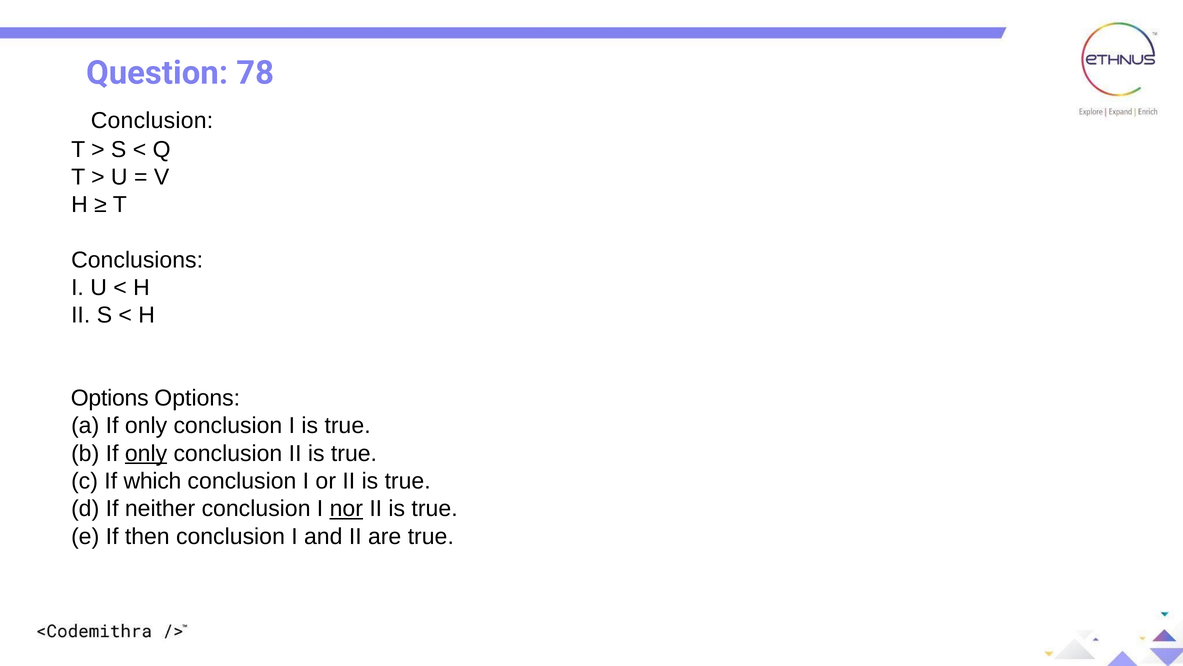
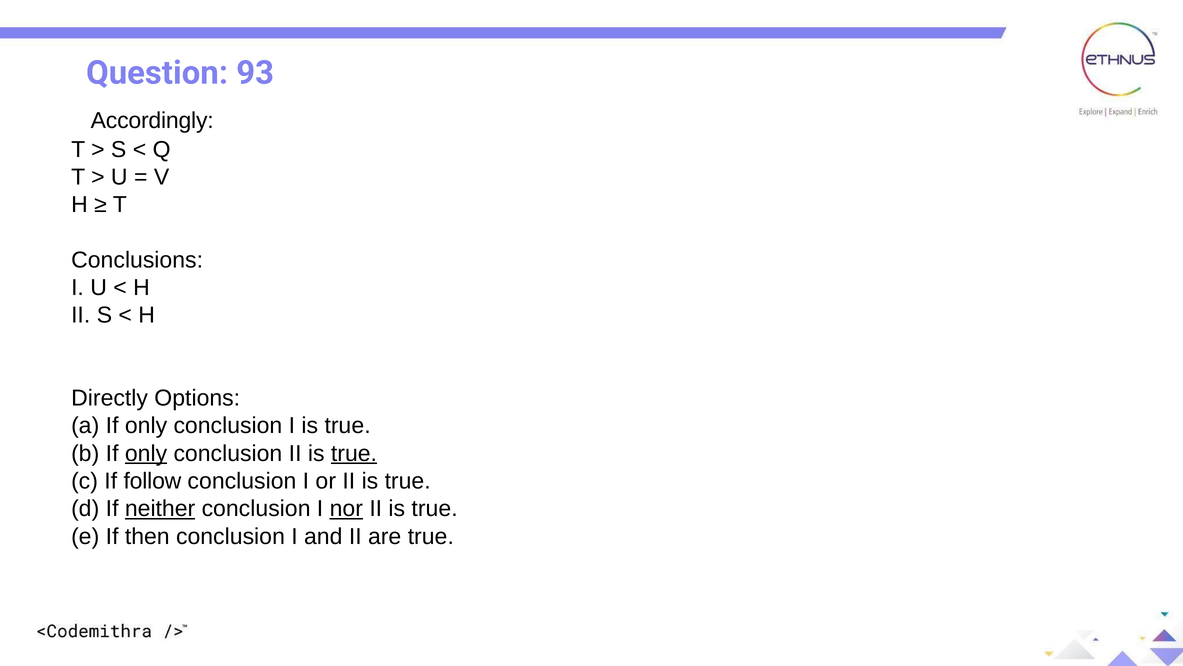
78: 78 -> 93 (255, 73)
Conclusion: Conclusion -> Accordingly (152, 120)
Options: Options -> Directly (110, 398)
true underline: none -> present (354, 453)
which: which -> follow (152, 481)
neither underline: none -> present (160, 508)
